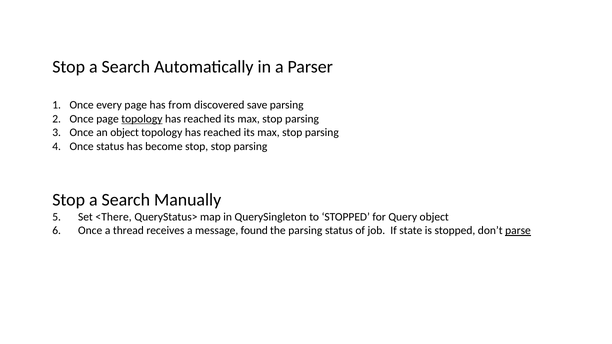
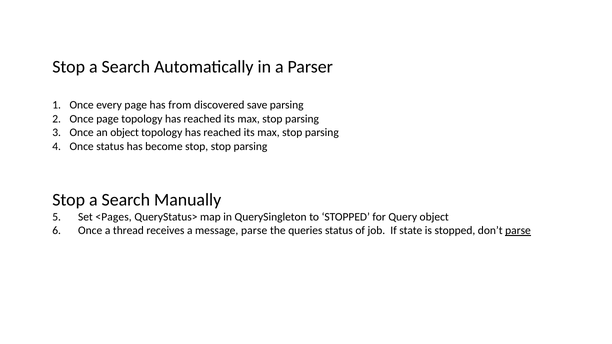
topology underline: present -> none (142, 119)
<There: <There -> <Pages (114, 217)
message found: found -> parse (254, 231)
the parsing: parsing -> queries (305, 231)
